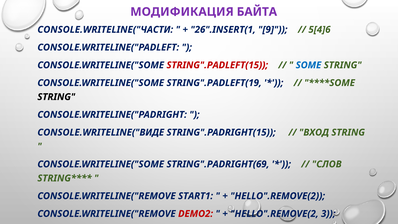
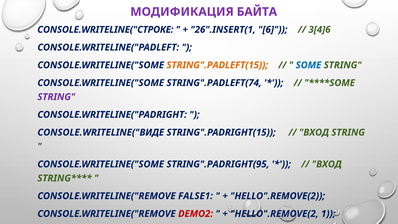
CONSOLE.WRITELINE("ЧАСТИ: CONSOLE.WRITELINE("ЧАСТИ -> CONSOLE.WRITELINE("СТРОКЕ (105, 30)
9: 9 -> 6 (273, 30)
5[4]6: 5[4]6 -> 3[4]6 (319, 30)
STRING".PADLEFT(15 colour: red -> orange (217, 65)
STRING".PADLEFT(19: STRING".PADLEFT(19 -> STRING".PADLEFT(74 (214, 83)
STRING colour: black -> purple (56, 97)
STRING".PADRIGHT(69: STRING".PADRIGHT(69 -> STRING".PADRIGHT(95 (218, 164)
СЛОВ: СЛОВ -> ВХОД (327, 164)
START1: START1 -> FALSE1 (196, 196)
3: 3 -> 1 (328, 214)
